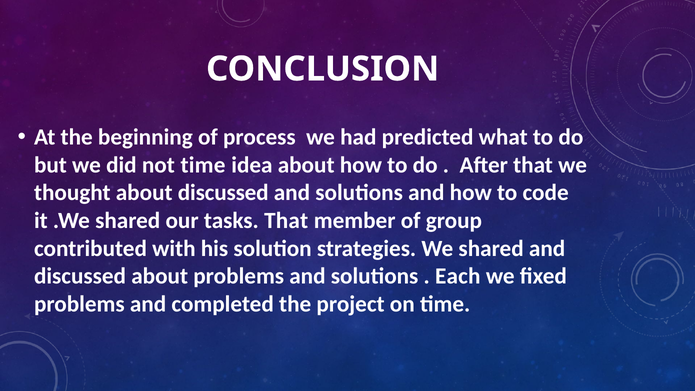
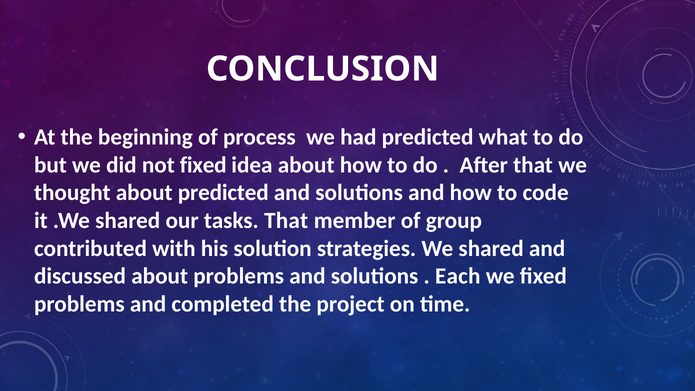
not time: time -> fixed (203, 165)
about discussed: discussed -> predicted (223, 193)
